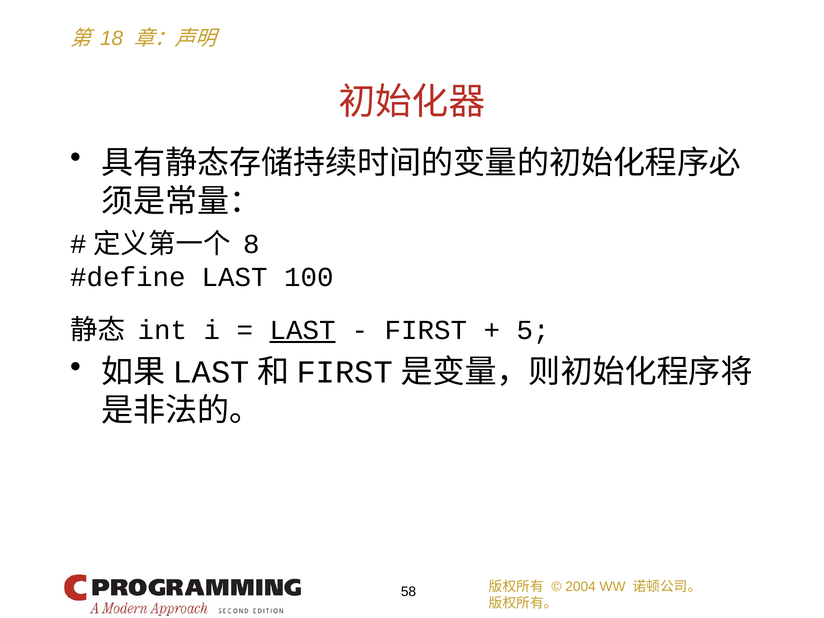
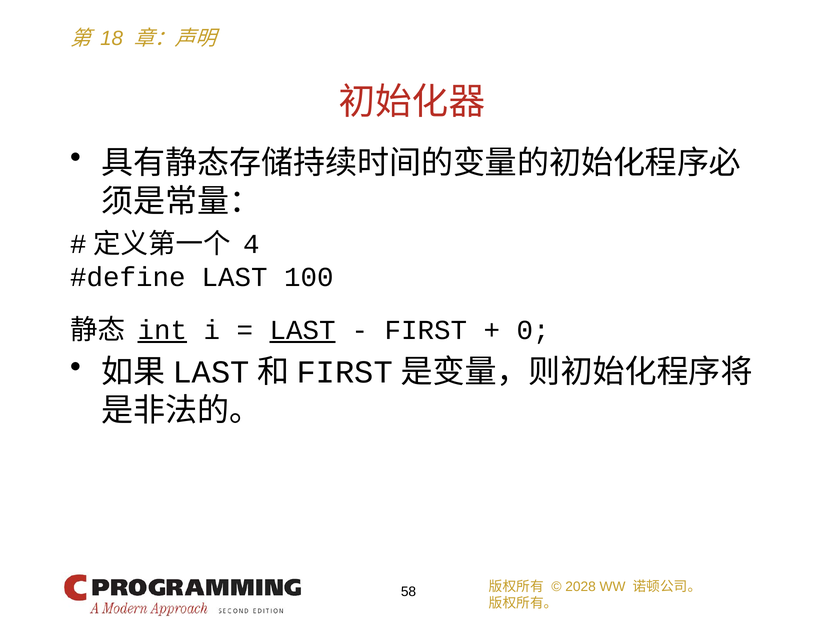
8: 8 -> 4 (251, 244)
int underline: none -> present (162, 330)
5: 5 -> 0 (533, 330)
2004: 2004 -> 2028 (581, 587)
